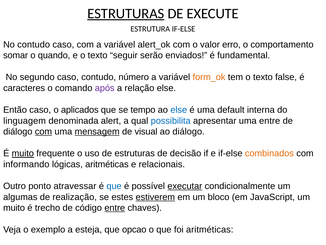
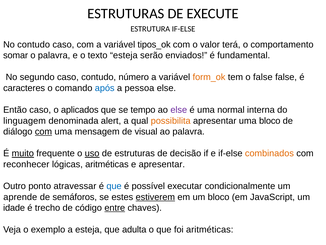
ESTRUTURAS underline: present -> none (126, 14)
alert_ok: alert_ok -> tipos_ok (154, 44)
erro: erro -> terá (231, 44)
o quando: quando -> palavra (54, 55)
texto seguir: seguir -> esteja (124, 55)
tem o texto: texto -> false (263, 77)
após colour: purple -> blue (105, 88)
relação: relação -> pessoa (139, 88)
else colour: blue -> purple (179, 110)
default: default -> normal (231, 110)
possibilita colour: blue -> orange (171, 121)
uma entre: entre -> bloco (270, 121)
mensagem underline: present -> none (97, 131)
ao diálogo: diálogo -> palavra (189, 131)
uso underline: none -> present (92, 153)
informando: informando -> reconhecer (26, 164)
e relacionais: relacionais -> apresentar (162, 164)
executar underline: present -> none (185, 186)
algumas: algumas -> aprende (20, 197)
realização: realização -> semáforos (75, 197)
muito: muito -> idade (14, 207)
opcao: opcao -> adulta (134, 229)
